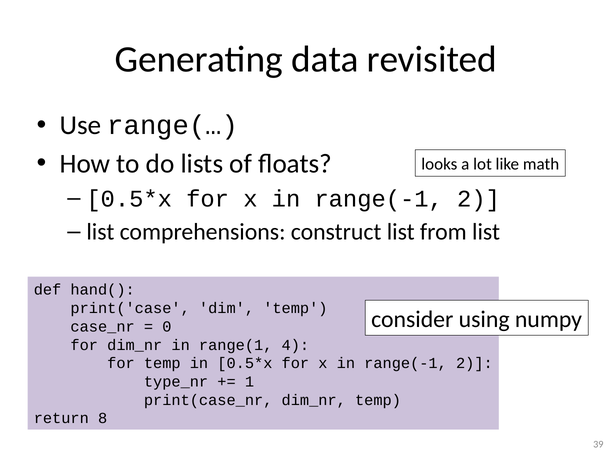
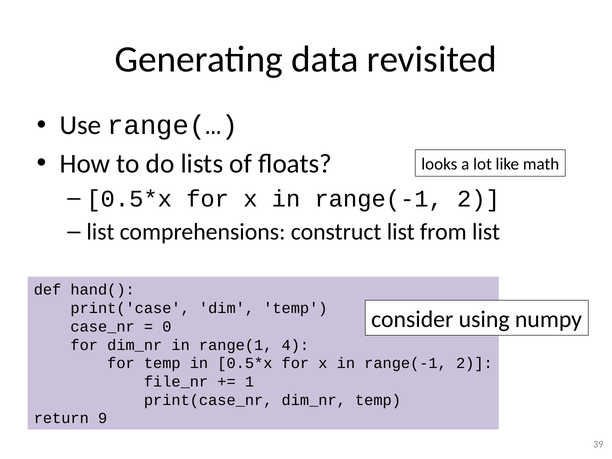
type_nr: type_nr -> file_nr (176, 382)
8: 8 -> 9 (103, 418)
